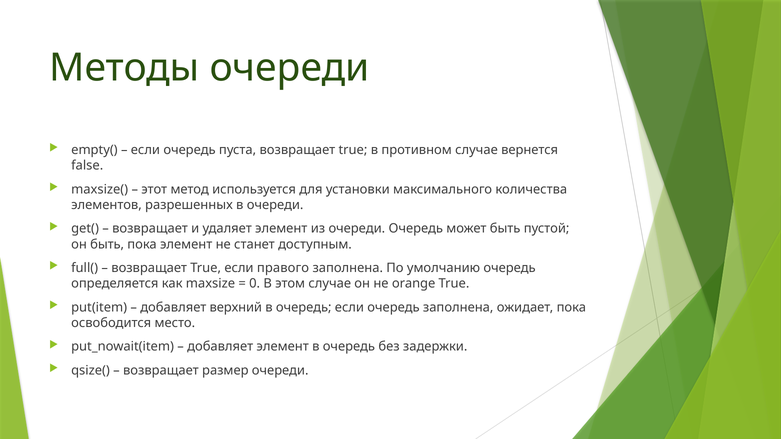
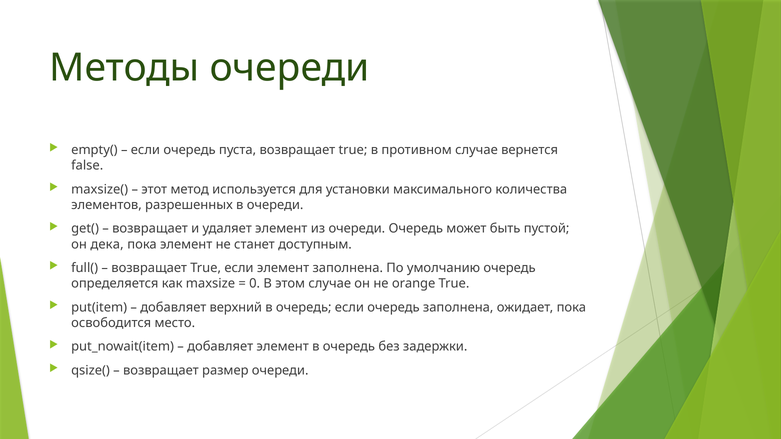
он быть: быть -> дека (107, 244)
если правого: правого -> элемент (283, 268)
